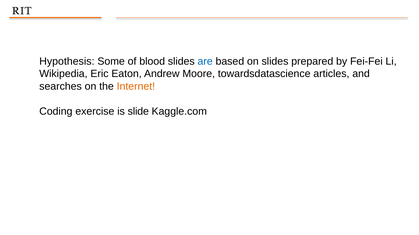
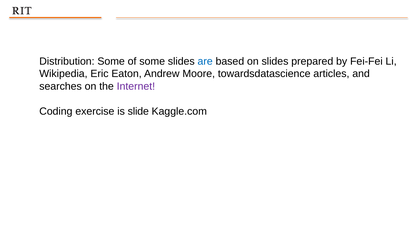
Hypothesis: Hypothesis -> Distribution (67, 61)
of blood: blood -> some (152, 61)
Internet colour: orange -> purple (136, 87)
